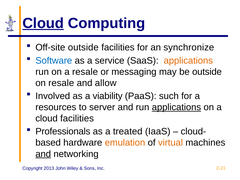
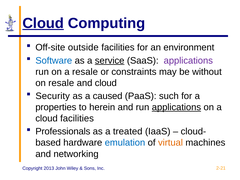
synchronize: synchronize -> environment (189, 47)
service underline: none -> present (110, 61)
applications colour: orange -> purple (188, 61)
messaging: messaging -> constraints (134, 72)
be outside: outside -> without (207, 72)
and allow: allow -> cloud (106, 83)
Involved: Involved -> Security (53, 96)
viability: viability -> caused (108, 96)
resources: resources -> properties (56, 107)
server: server -> herein (102, 107)
emulation colour: orange -> blue (125, 143)
and underline: present -> none (43, 154)
